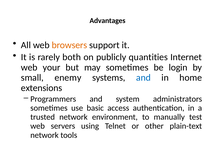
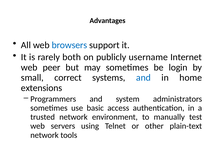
browsers colour: orange -> blue (69, 45)
quantities: quantities -> username (148, 57)
your: your -> peer (52, 67)
enemy: enemy -> correct (68, 78)
